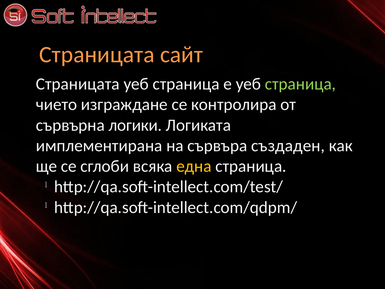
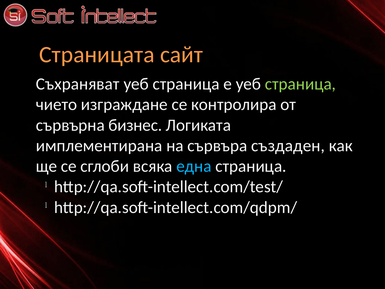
Страницата: Страницата -> Съхраняват (78, 84)
логики: логики -> бизнес (135, 125)
една colour: yellow -> light blue (194, 166)
